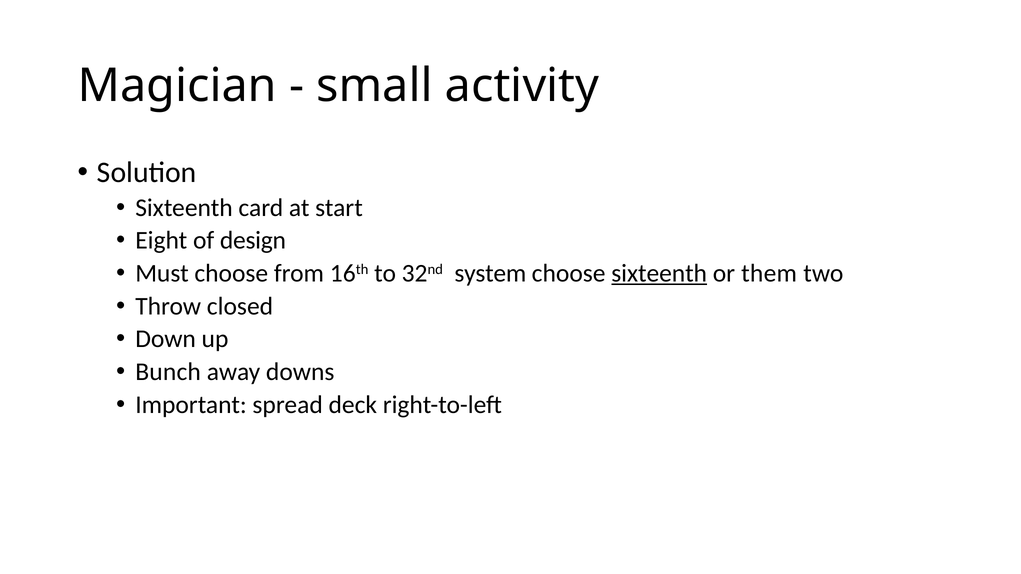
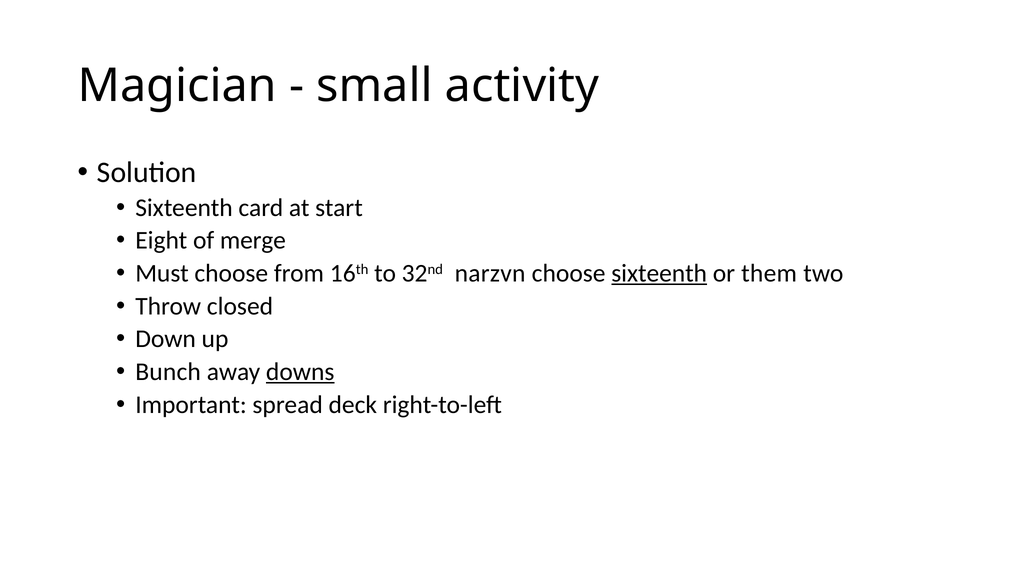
design: design -> merge (253, 241)
system: system -> narzvn (490, 273)
downs underline: none -> present (300, 372)
